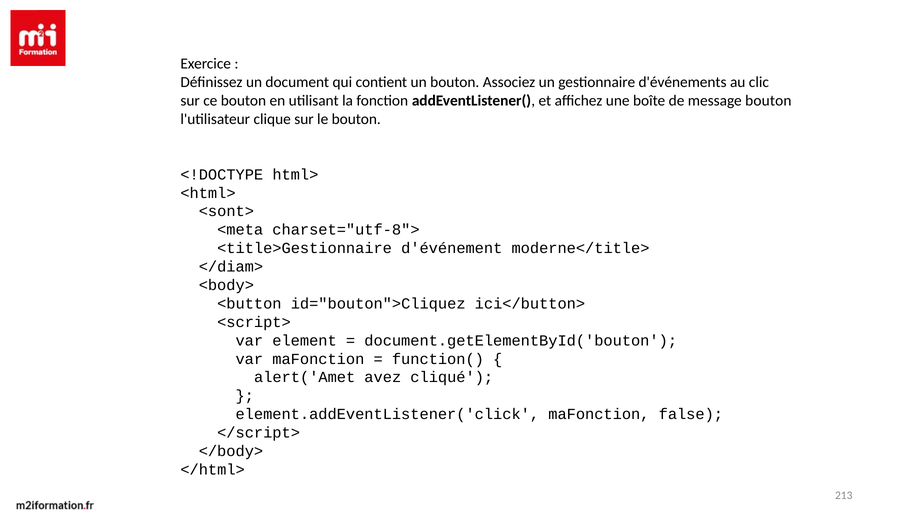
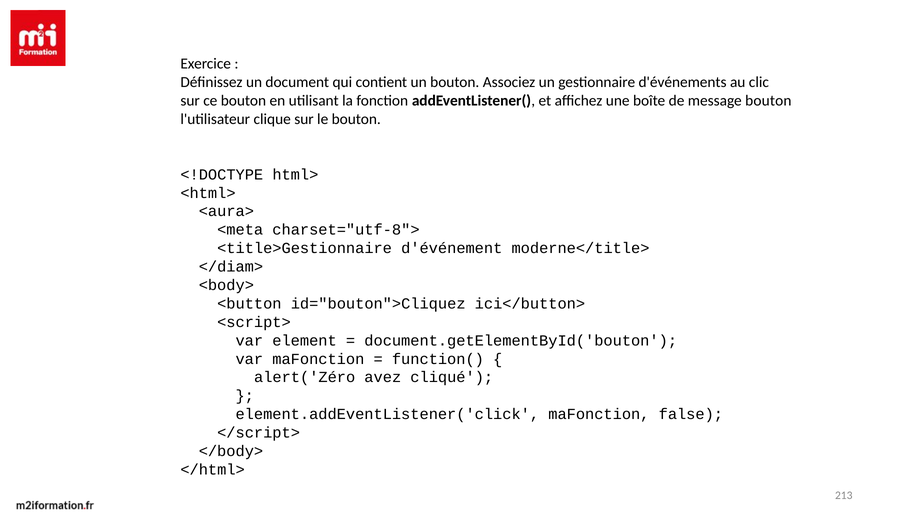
<sont>: <sont> -> <aura> (226, 211)
alert('Amet: alert('Amet -> alert('Zéro (305, 378)
